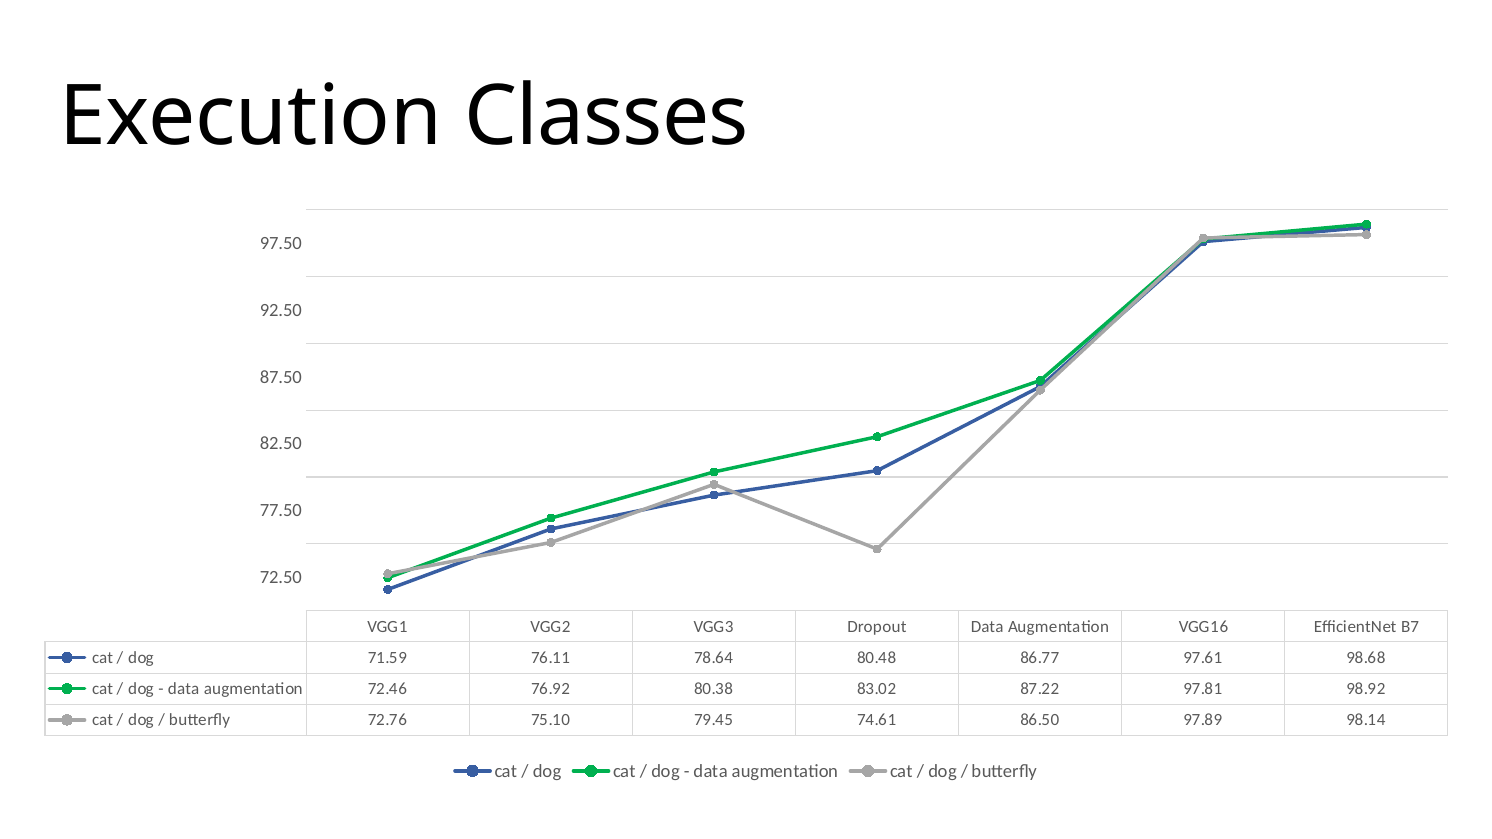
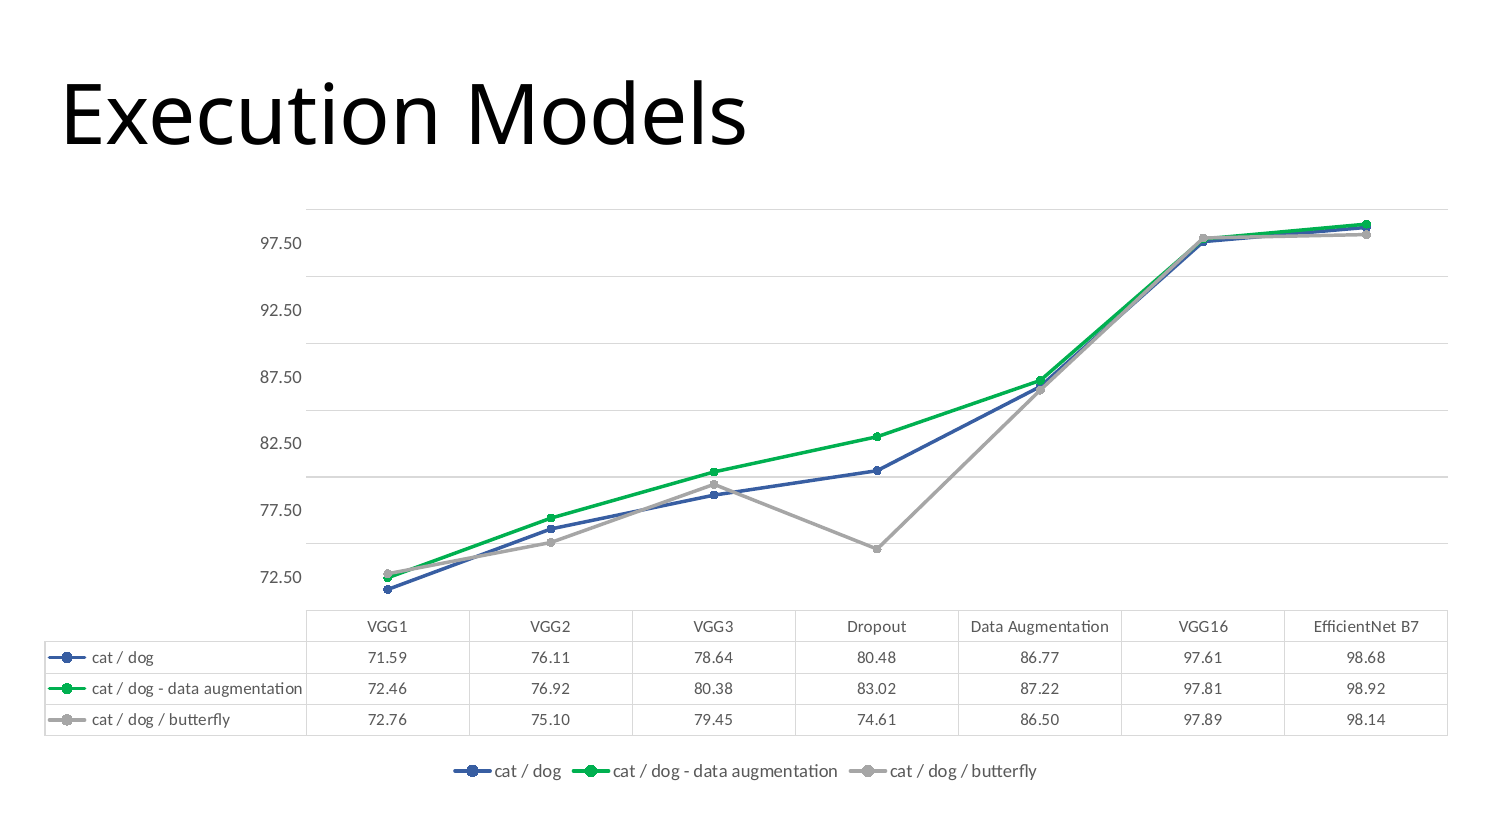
Classes: Classes -> Models (606, 116)
